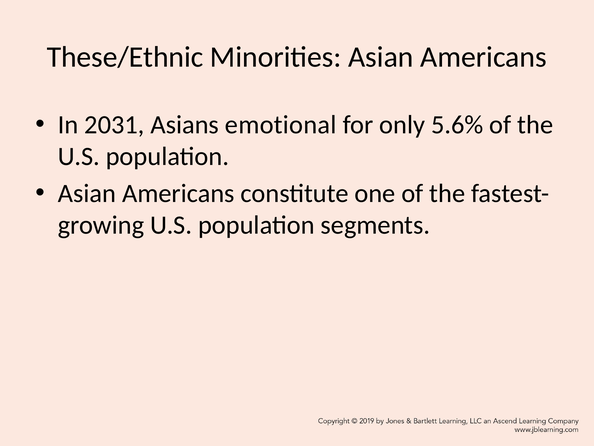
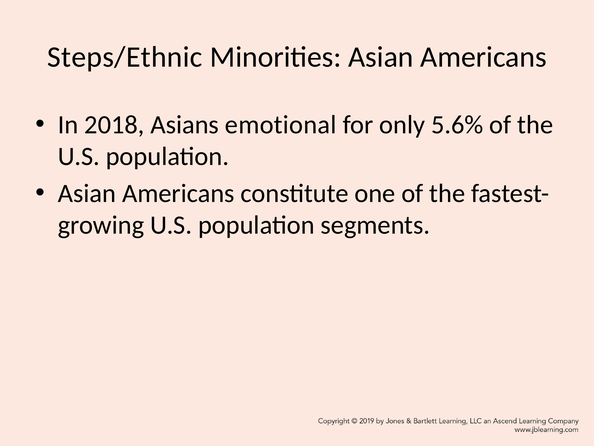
These/Ethnic: These/Ethnic -> Steps/Ethnic (125, 57)
2031: 2031 -> 2018 (114, 125)
